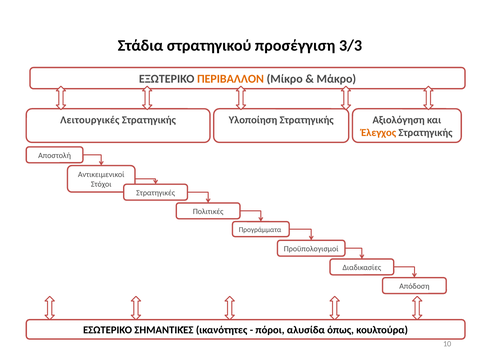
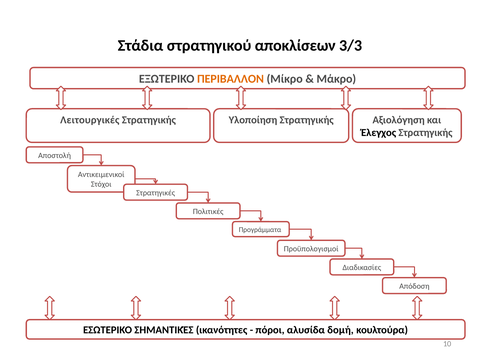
προσέγγιση: προσέγγιση -> αποκλίσεων (295, 46)
Έλεγχος colour: orange -> black (379, 133)
όπως: όπως -> δομή (340, 330)
